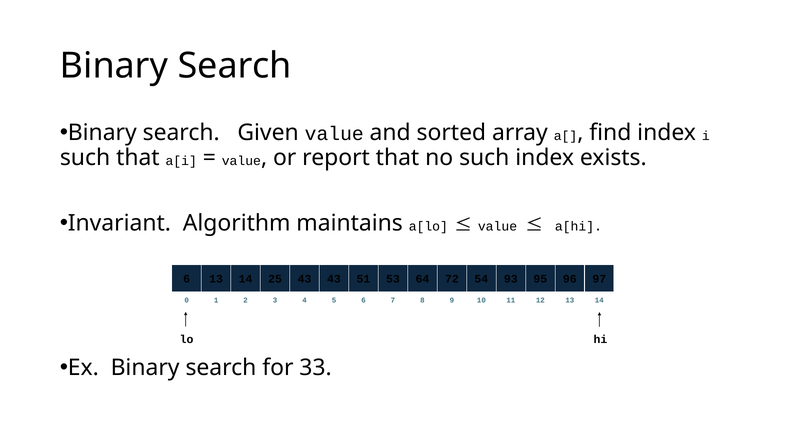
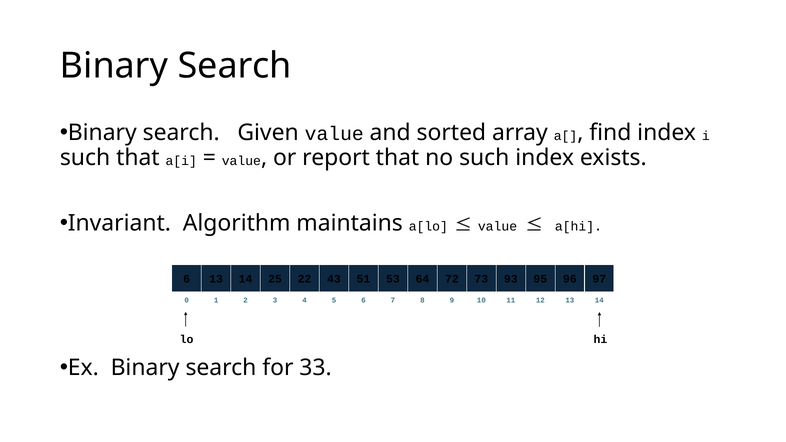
25 43: 43 -> 22 (305, 279)
54: 54 -> 73 (481, 279)
